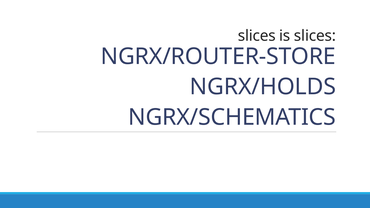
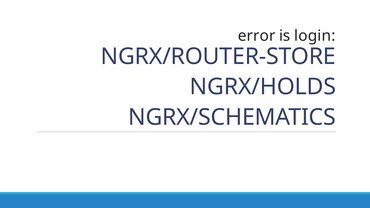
slices: slices -> error (257, 36)
is slices: slices -> login (315, 36)
